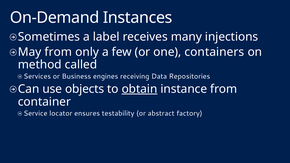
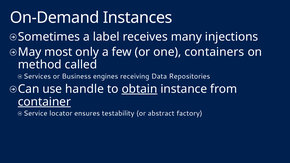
May from: from -> most (58, 52)
objects: objects -> handle (85, 89)
container underline: none -> present (44, 102)
